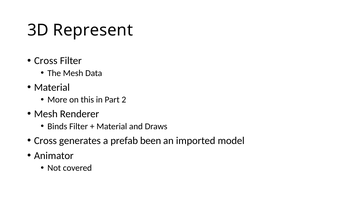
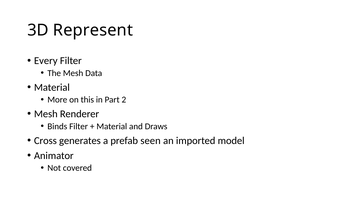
Cross: Cross -> Every (46, 61)
been: been -> seen (151, 140)
